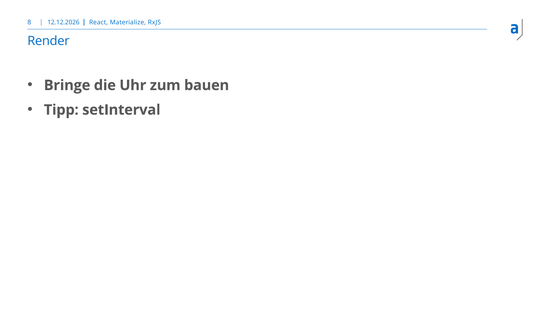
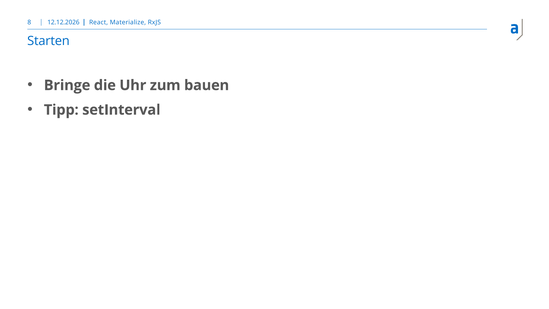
Render: Render -> Starten (48, 41)
